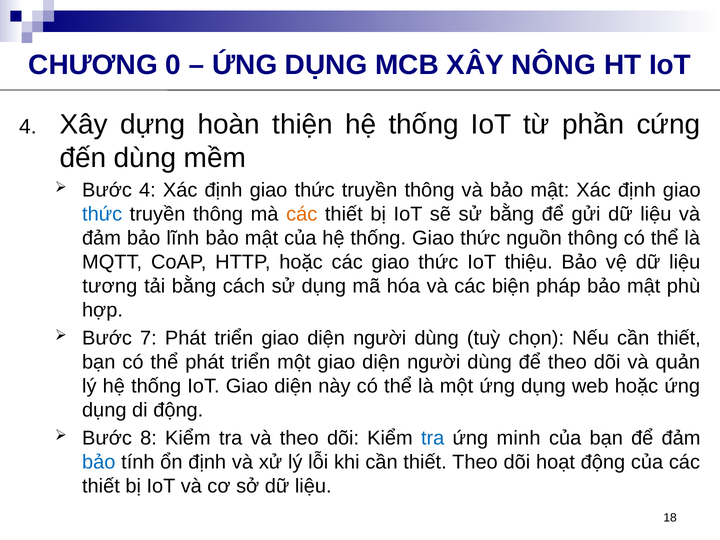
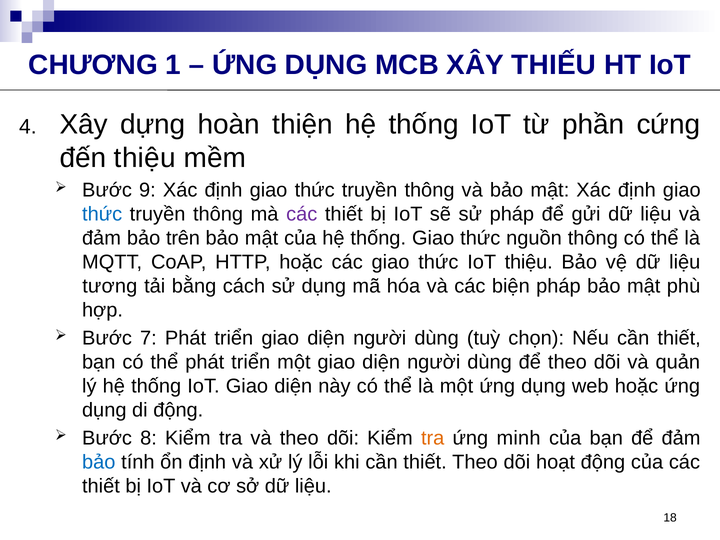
0: 0 -> 1 (173, 65)
NÔNG: NÔNG -> THIẾU (554, 65)
đến dùng: dùng -> thiệu (145, 158)
Bước 4: 4 -> 9 (147, 190)
các colour: orange -> purple (302, 214)
sử bằng: bằng -> pháp (512, 214)
lĩnh: lĩnh -> trên (183, 238)
tra colour: blue -> orange (433, 438)
